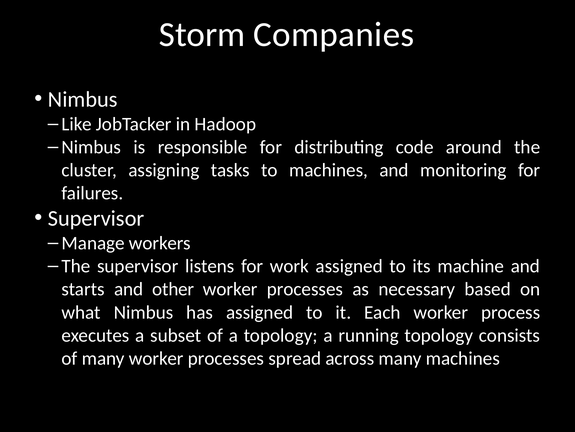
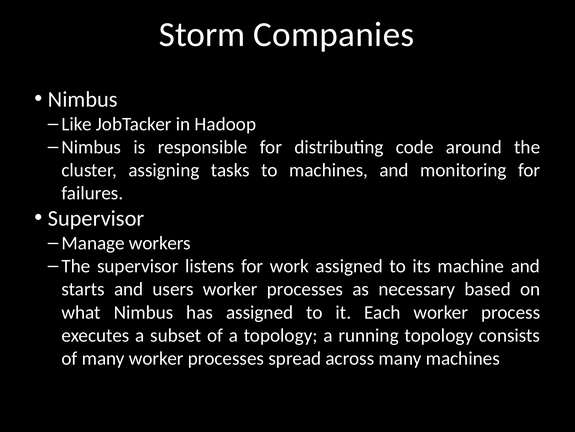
other: other -> users (173, 289)
